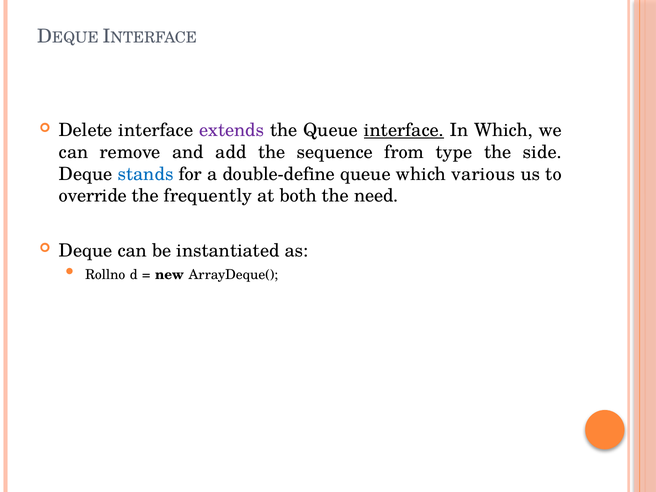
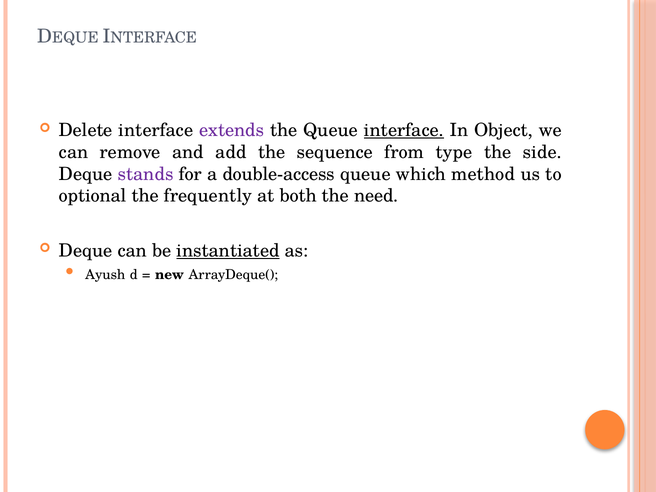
In Which: Which -> Object (504, 130)
stands colour: blue -> purple (146, 174)
double-define: double-define -> double-access (279, 174)
various: various -> method (483, 174)
override: override -> optional (93, 196)
instantiated underline: none -> present (228, 251)
Rollno: Rollno -> Ayush (105, 274)
